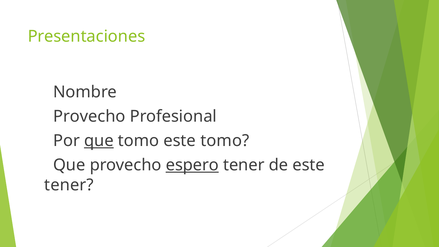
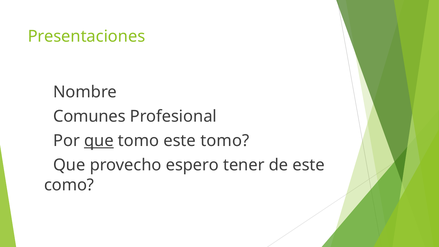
Provecho: Provecho -> Comunes (89, 116)
espero underline: present -> none (192, 165)
tener: tener -> como (69, 185)
